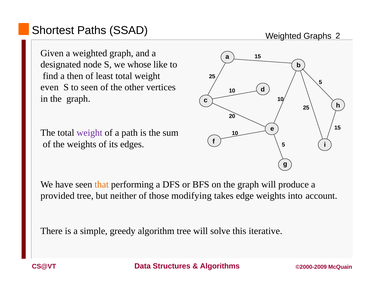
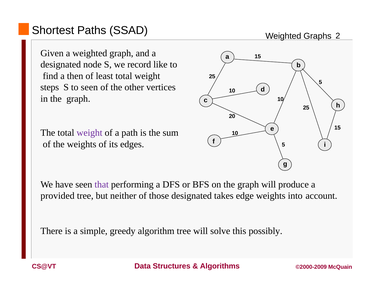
whose: whose -> record (139, 65)
even: even -> steps (50, 88)
that colour: orange -> purple (102, 185)
those modifying: modifying -> designated (192, 196)
iterative: iterative -> possibly (266, 231)
